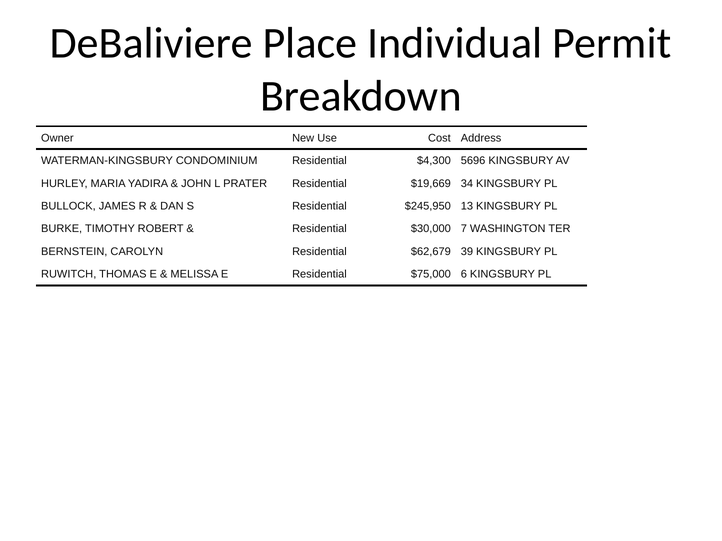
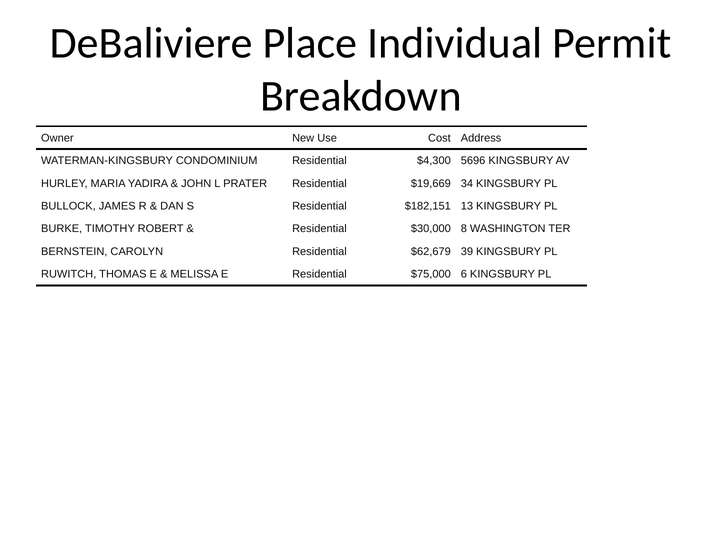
$245,950: $245,950 -> $182,151 (428, 206)
7: 7 -> 8 (464, 229)
